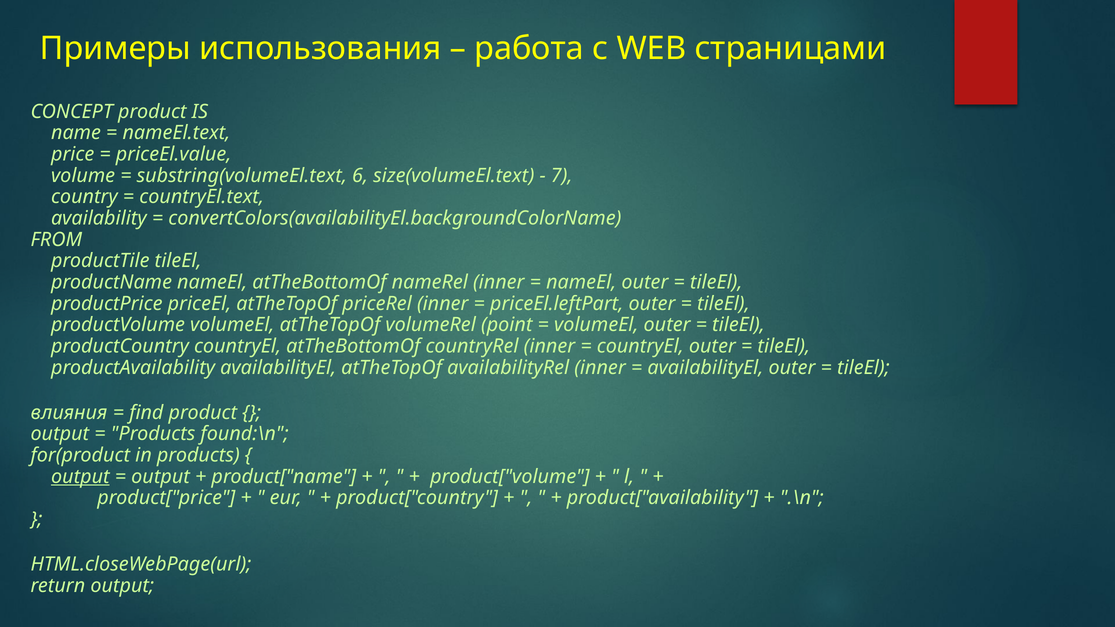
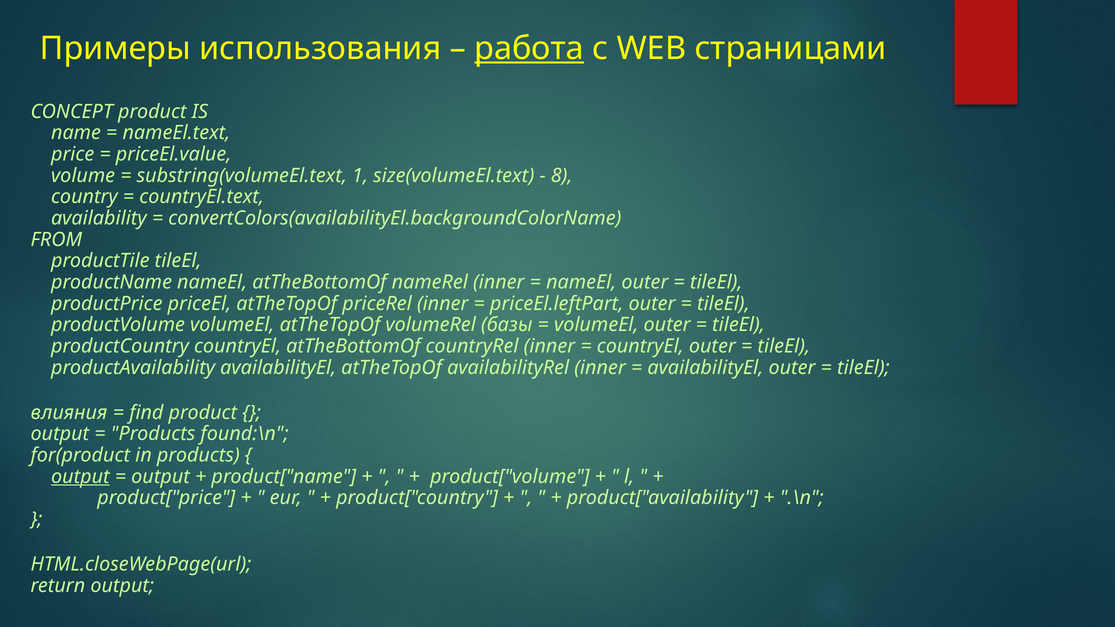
работа underline: none -> present (529, 48)
6: 6 -> 1 (360, 176)
7: 7 -> 8 (562, 176)
point: point -> базы (507, 325)
